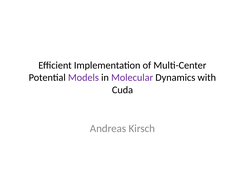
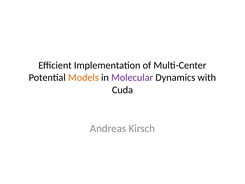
Models colour: purple -> orange (83, 77)
